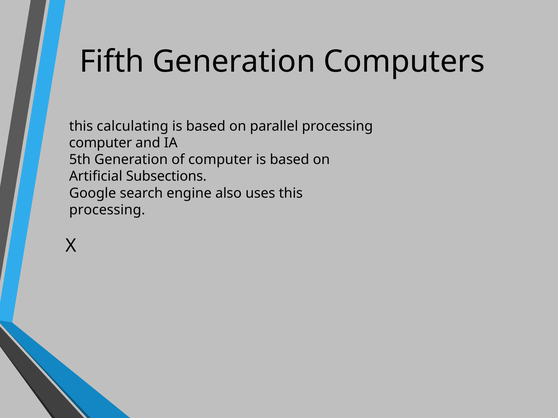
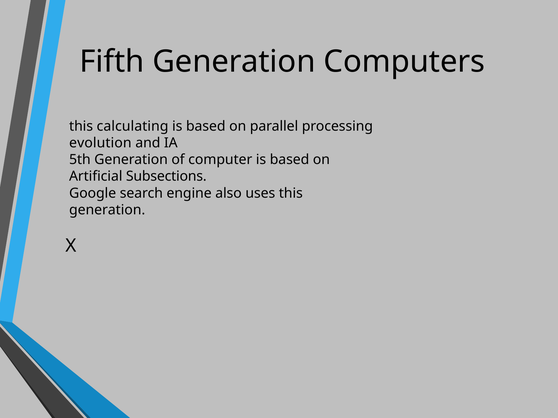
computer: computer -> evolution (100, 143)
processing: processing -> generation (107, 210)
